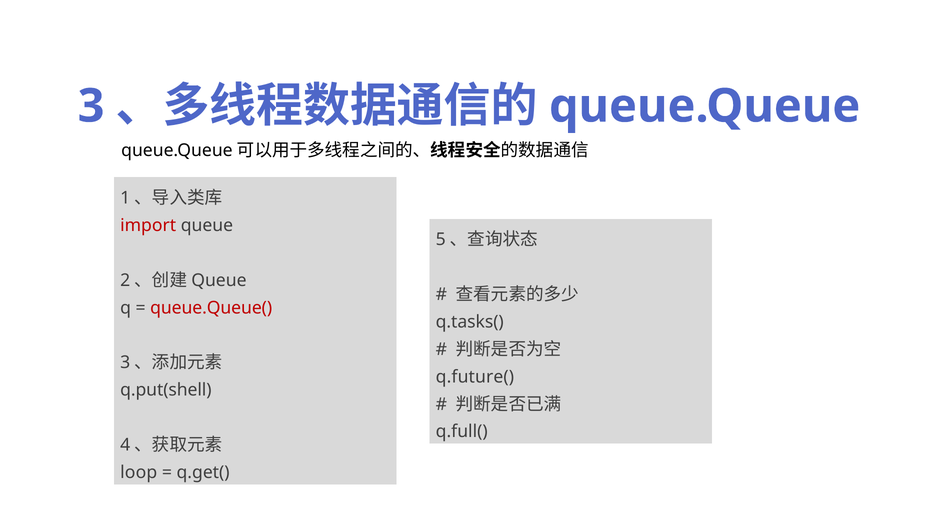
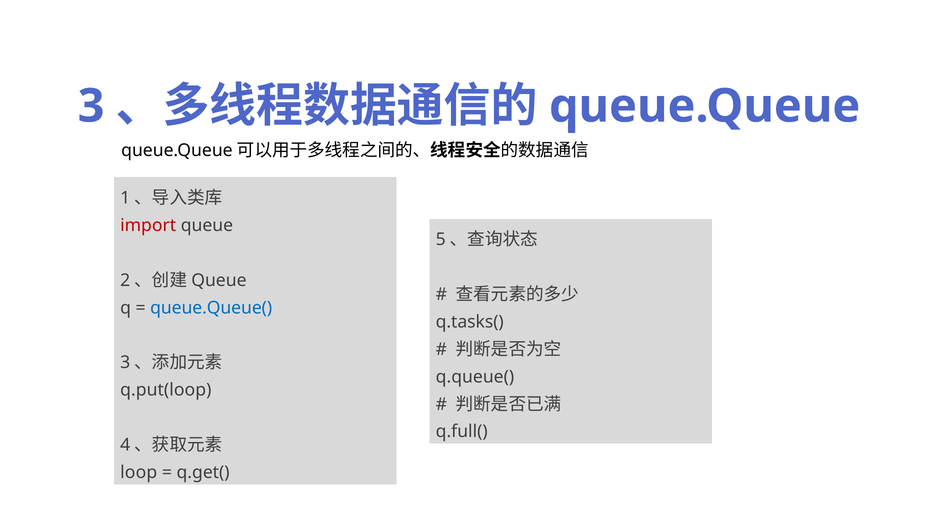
queue.Queue( colour: red -> blue (211, 308)
q.future(: q.future( -> q.queue( (475, 377)
q.put(shell: q.put(shell -> q.put(loop (166, 390)
